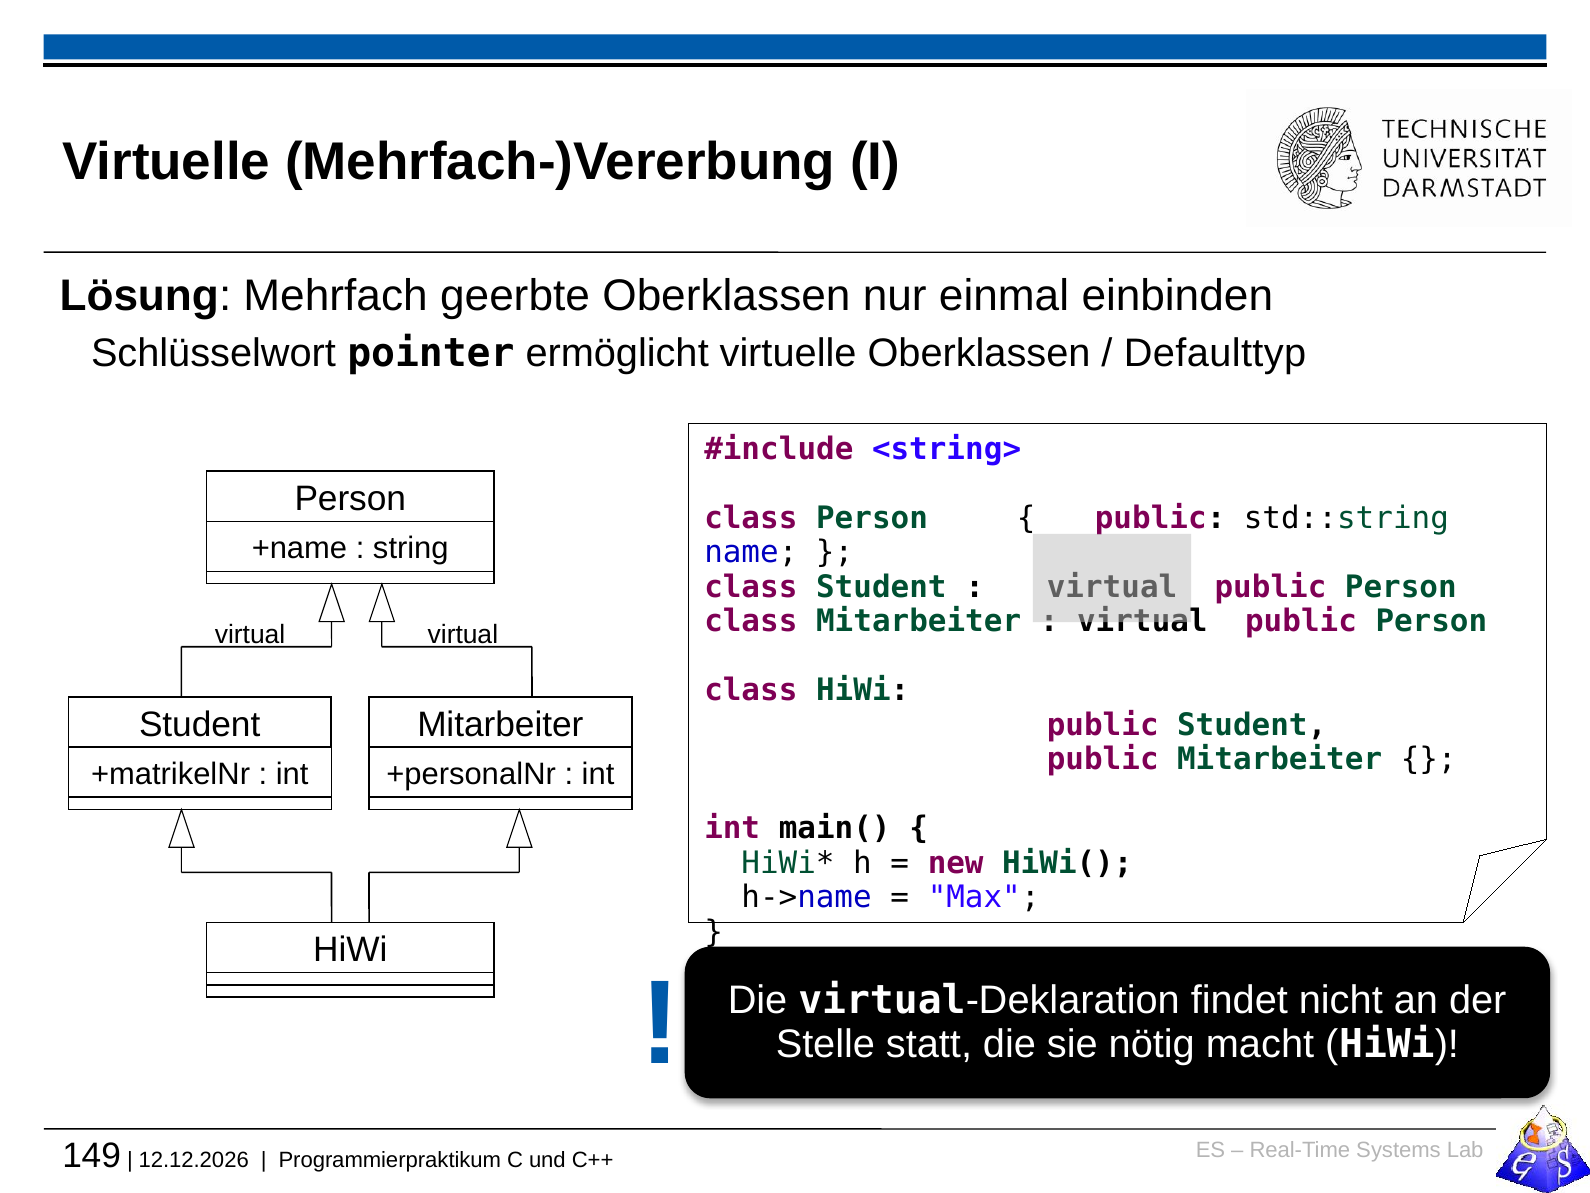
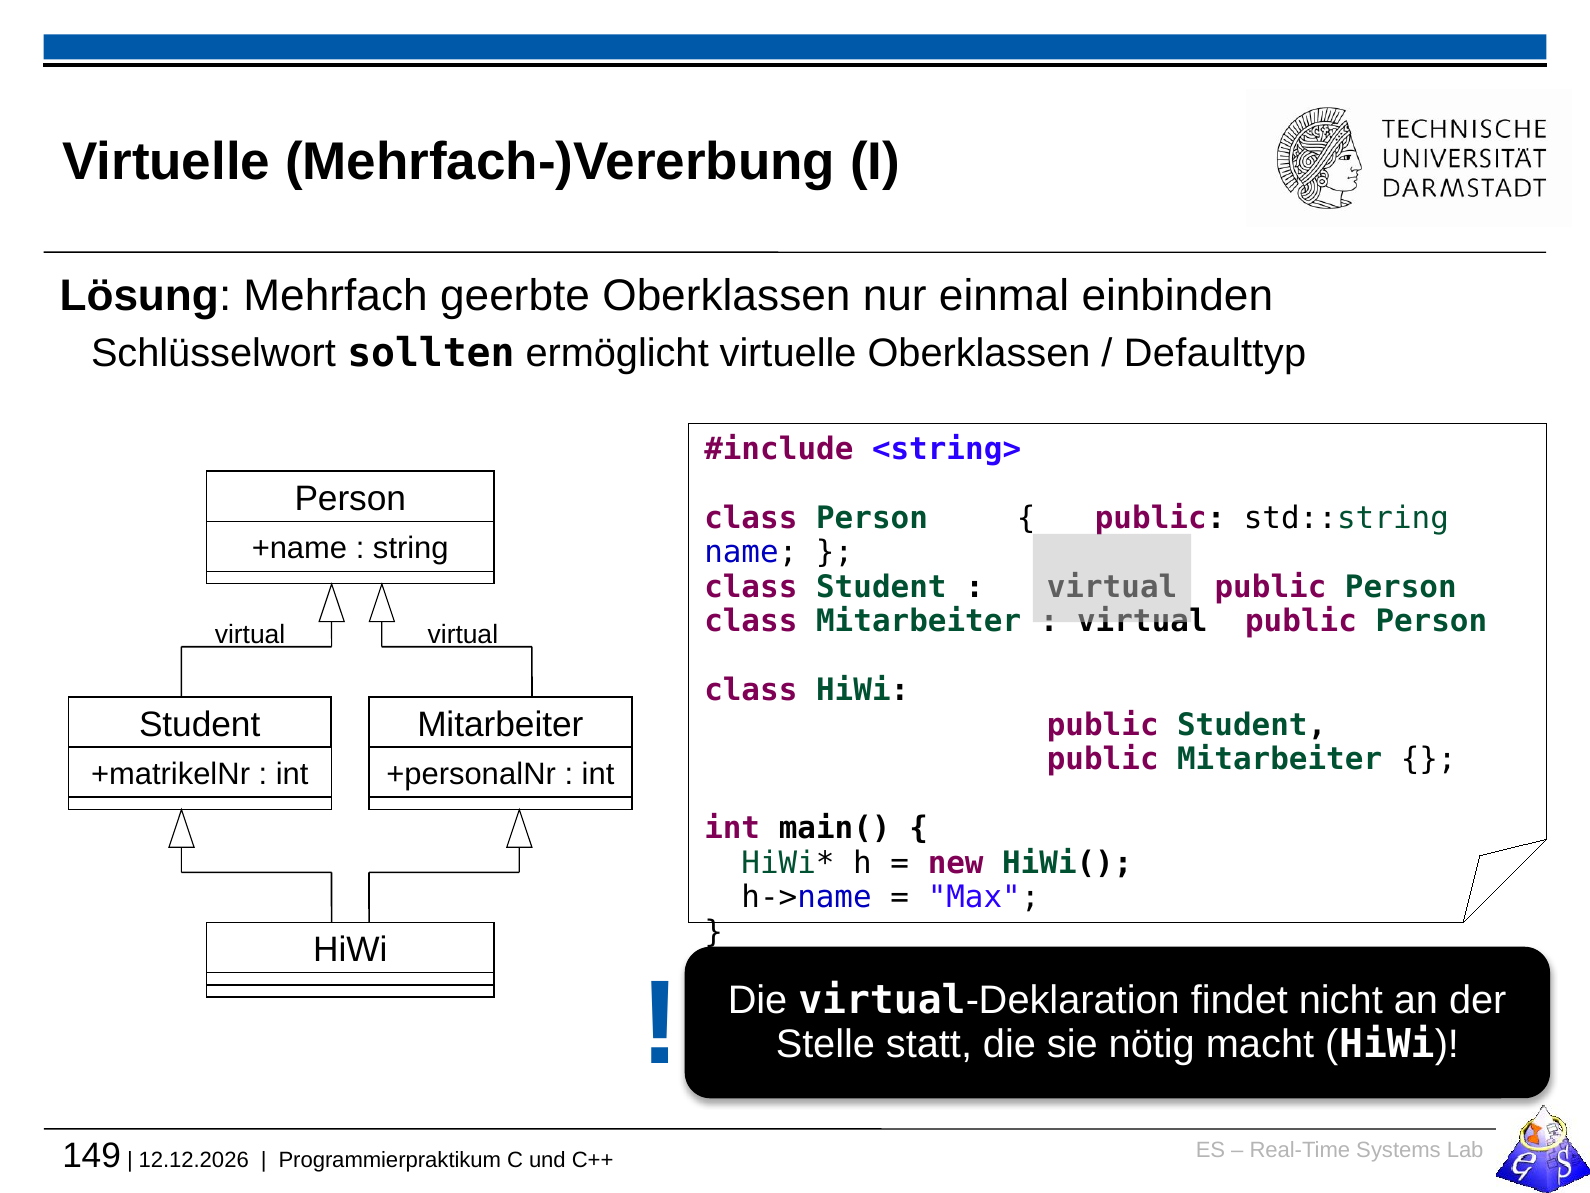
pointer: pointer -> sollten (431, 354)
